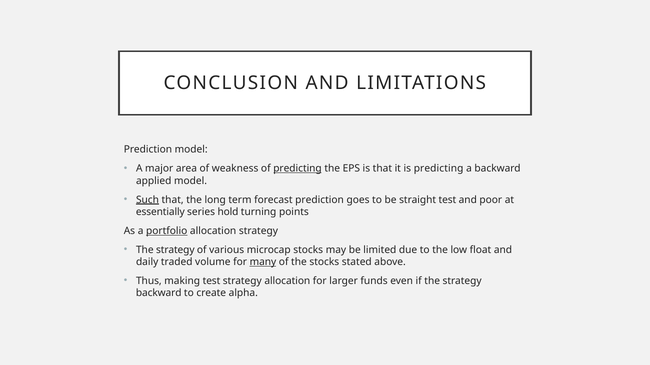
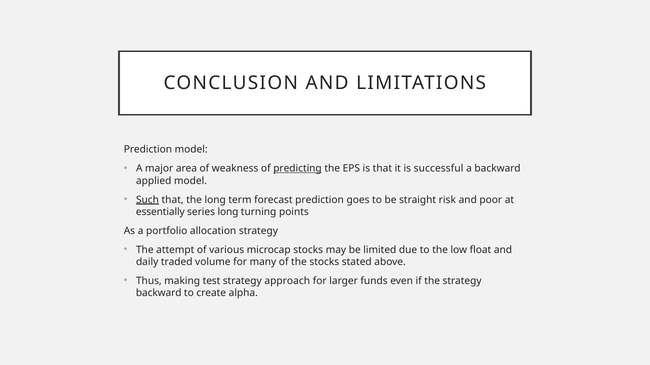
is predicting: predicting -> successful (439, 169)
straight test: test -> risk (447, 200)
series hold: hold -> long (228, 212)
portfolio underline: present -> none (167, 231)
strategy: strategy -> attempt (175, 250)
many underline: present -> none (263, 262)
strategy allocation: allocation -> approach (287, 281)
